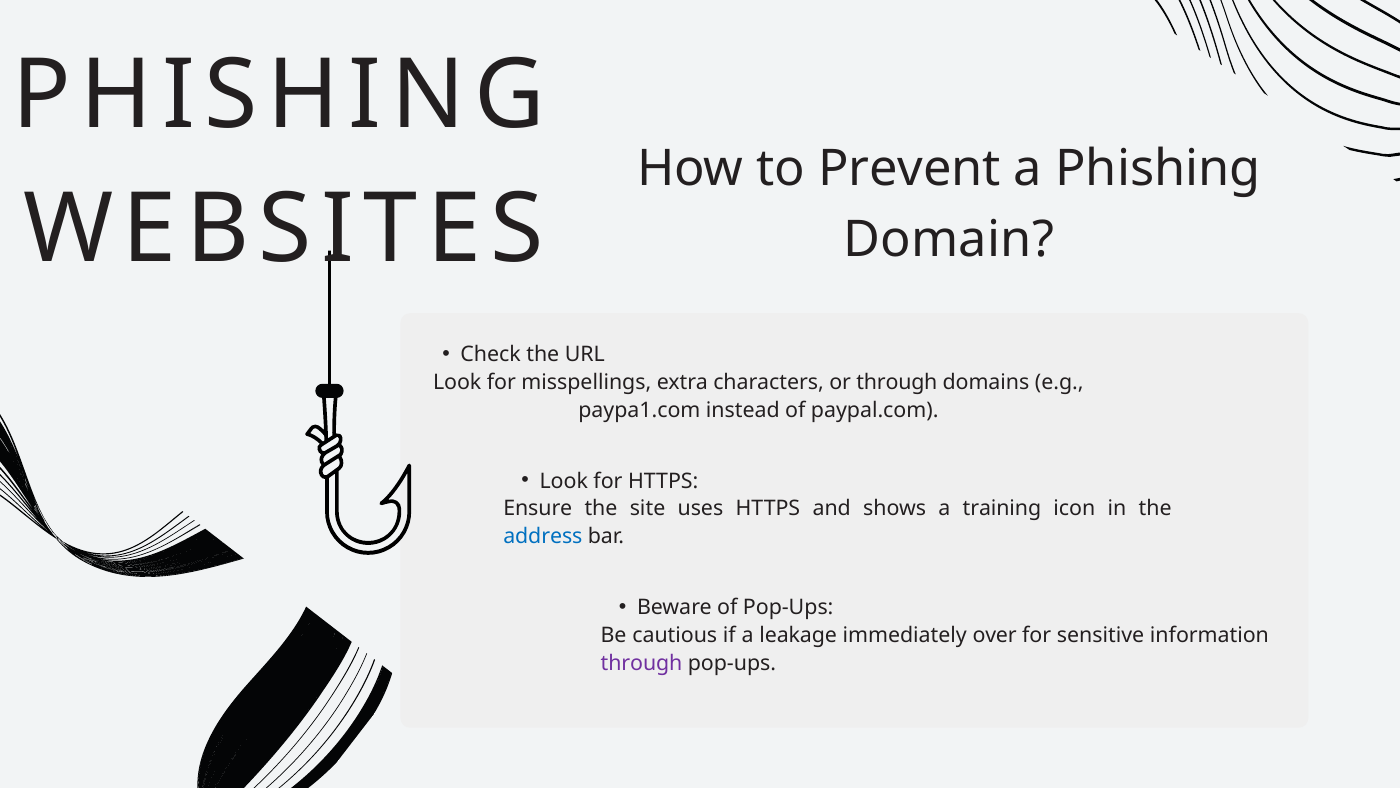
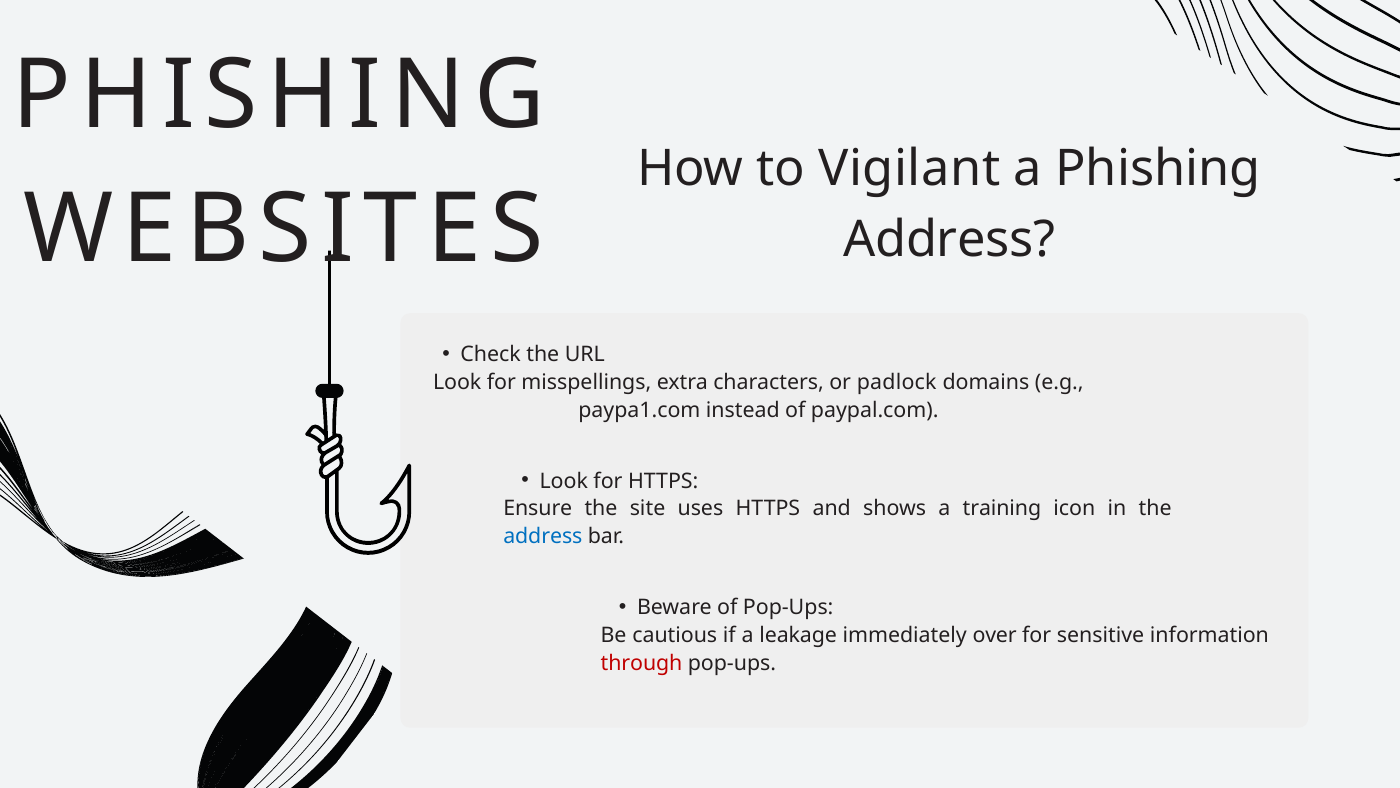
Prevent: Prevent -> Vigilant (909, 169)
Domain: Domain -> Address (949, 239)
or through: through -> padlock (897, 382)
through colour: purple -> red (642, 663)
